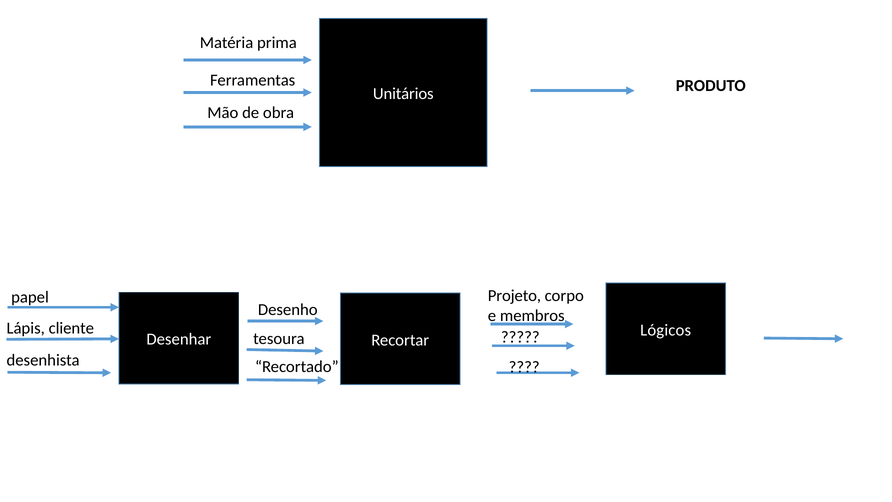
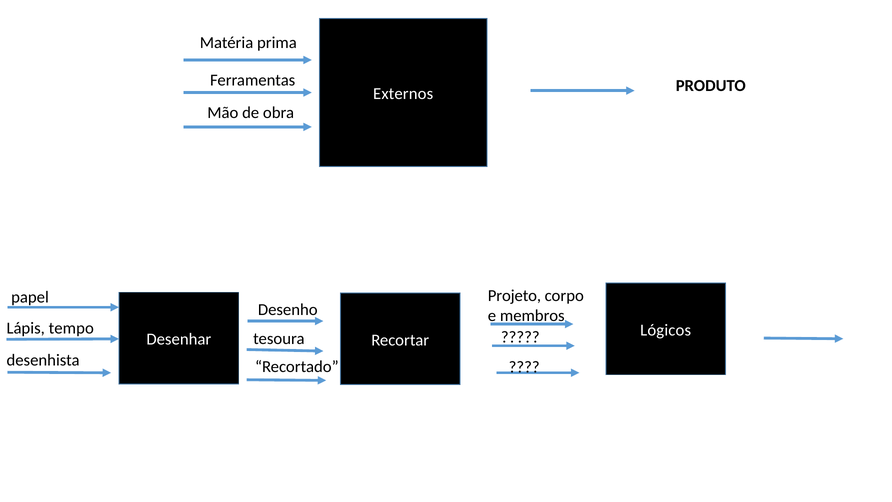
Unitários: Unitários -> Externos (403, 94)
cliente: cliente -> tempo (71, 328)
